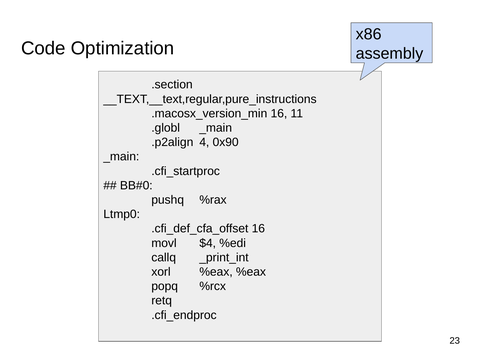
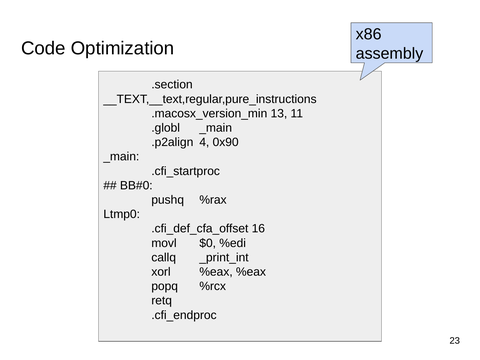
.macosx_version_min 16: 16 -> 13 (279, 113)
$4: $4 -> $0 (208, 243)
